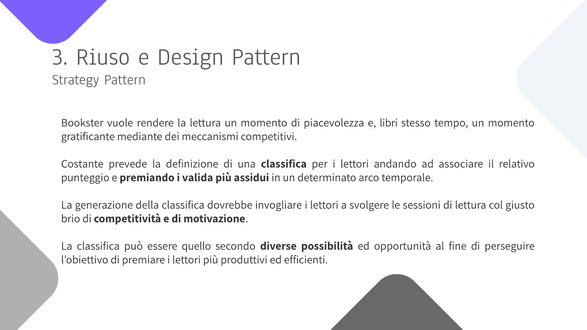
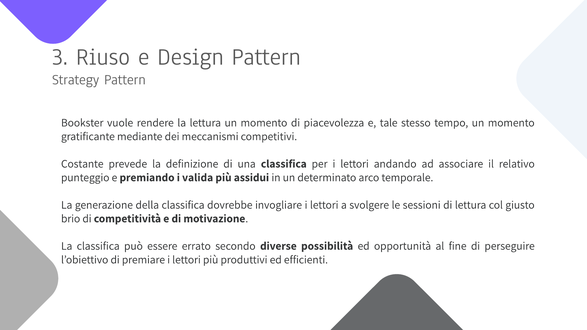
libri: libri -> tale (389, 123)
quello: quello -> errato (196, 246)
